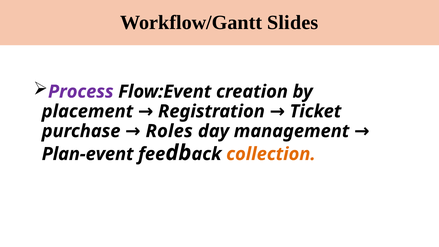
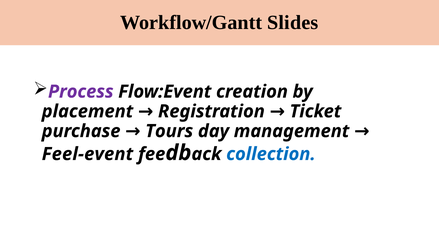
Roles: Roles -> Tours (169, 131)
Plan-event: Plan-event -> Feel-event (87, 154)
collection colour: orange -> blue (271, 154)
